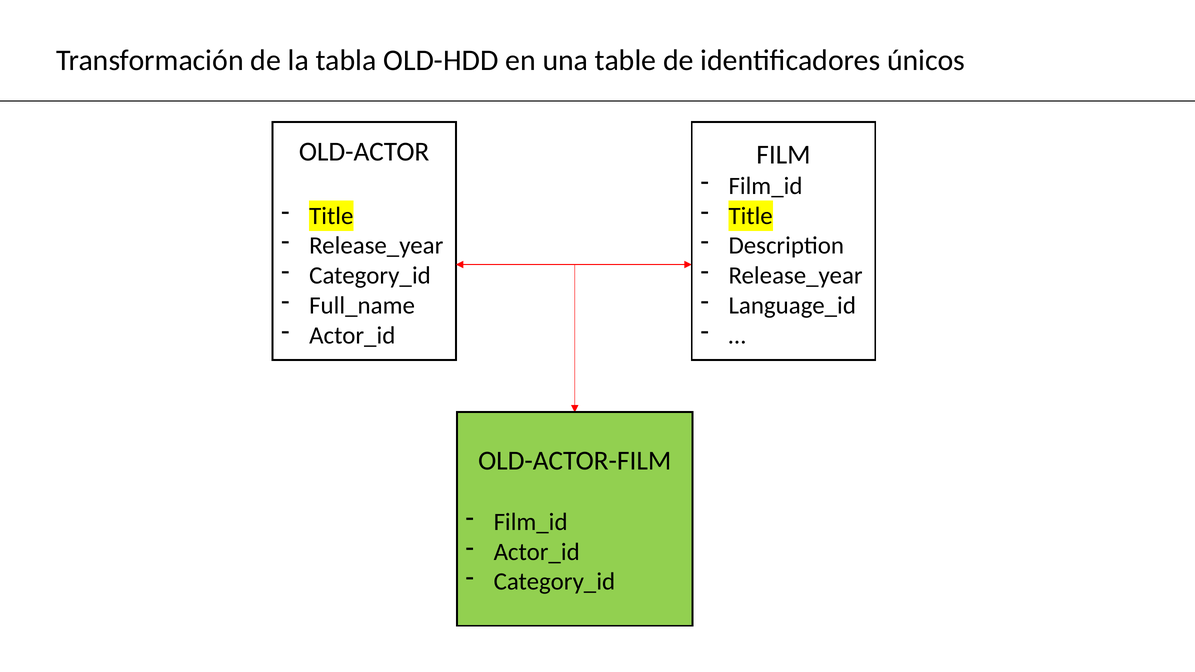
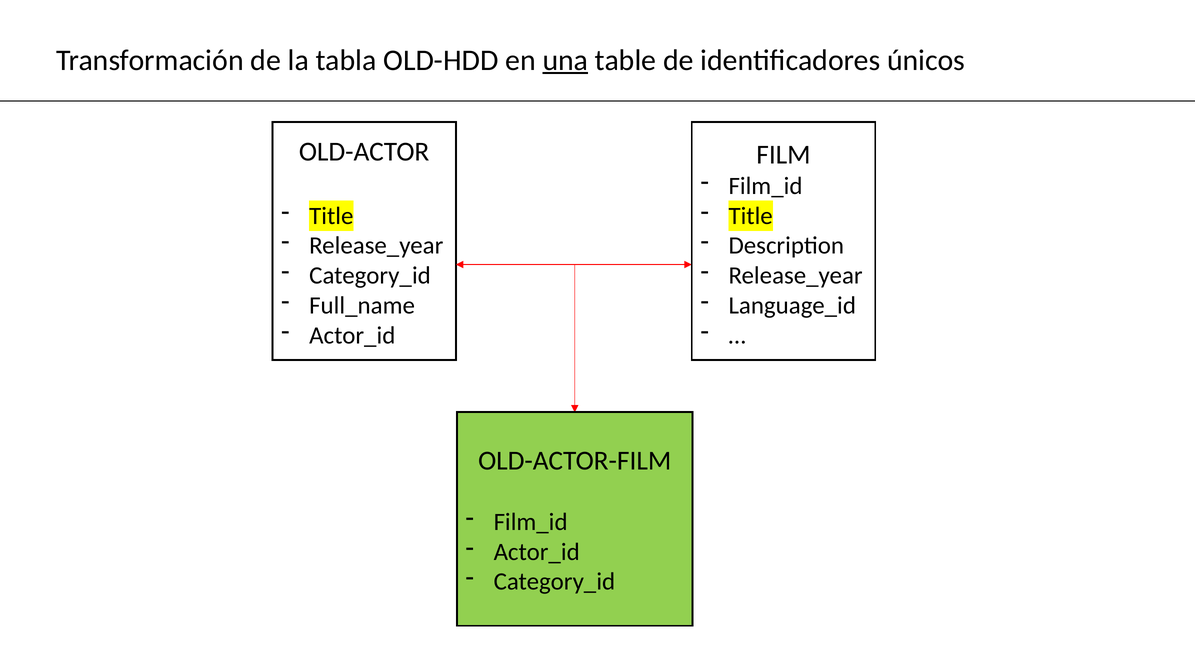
una underline: none -> present (565, 60)
